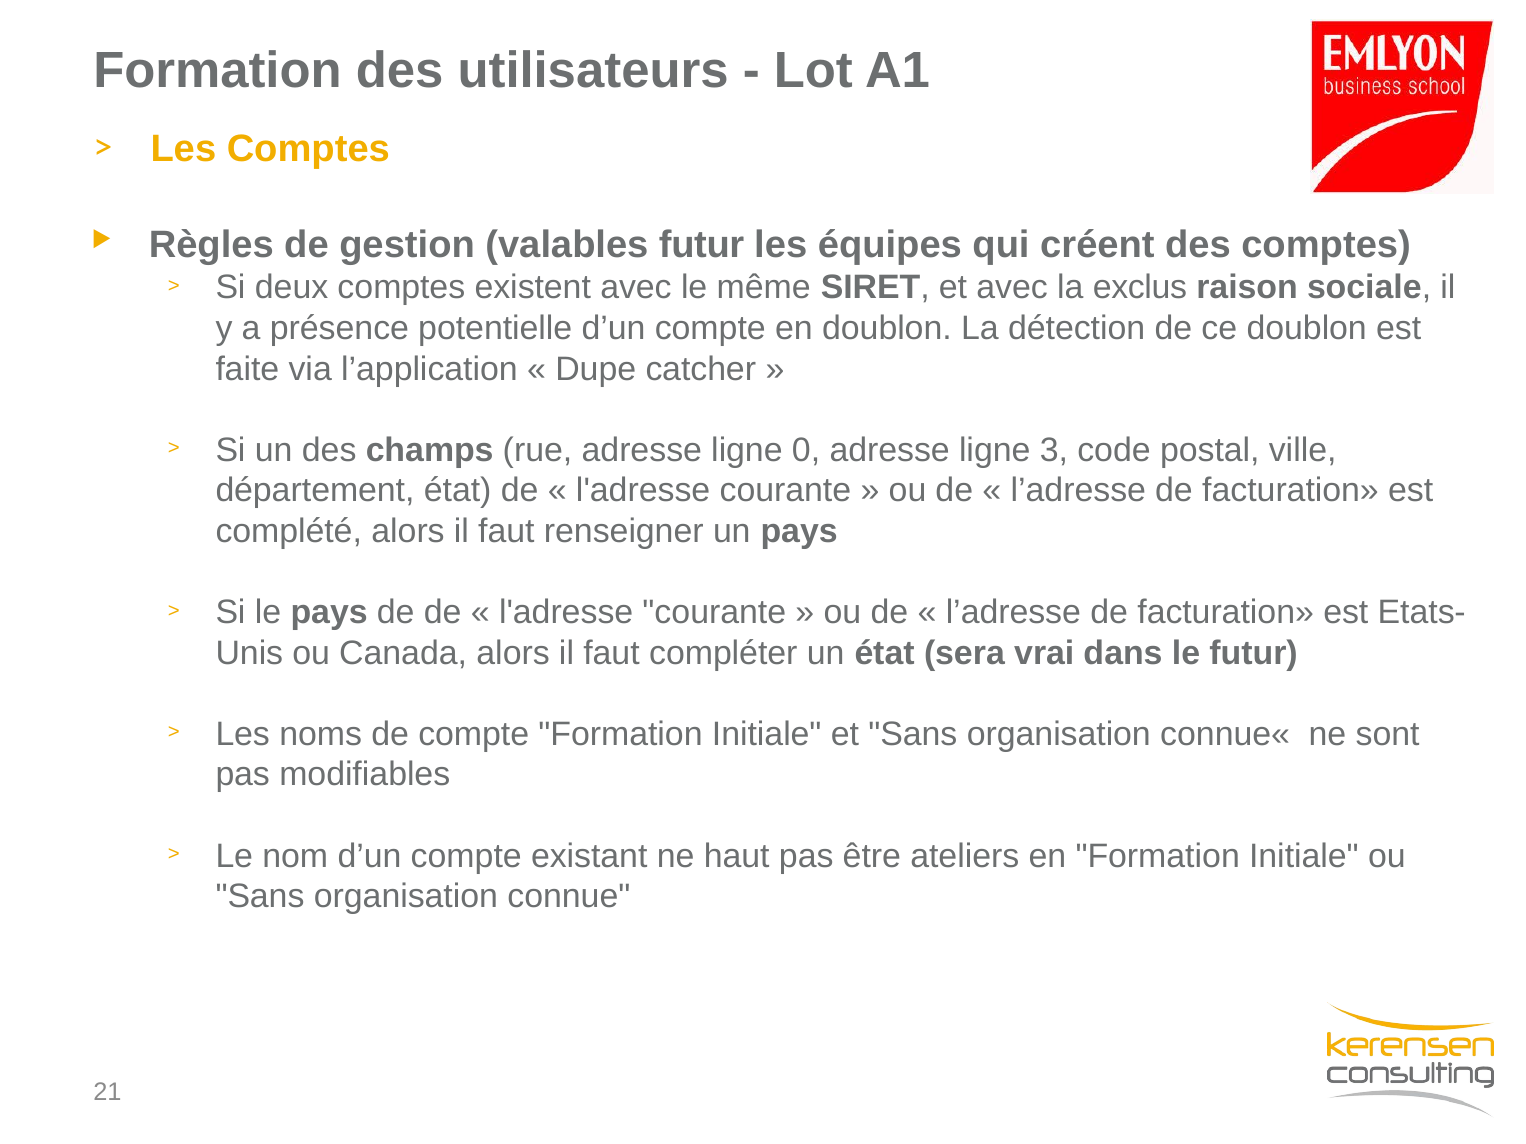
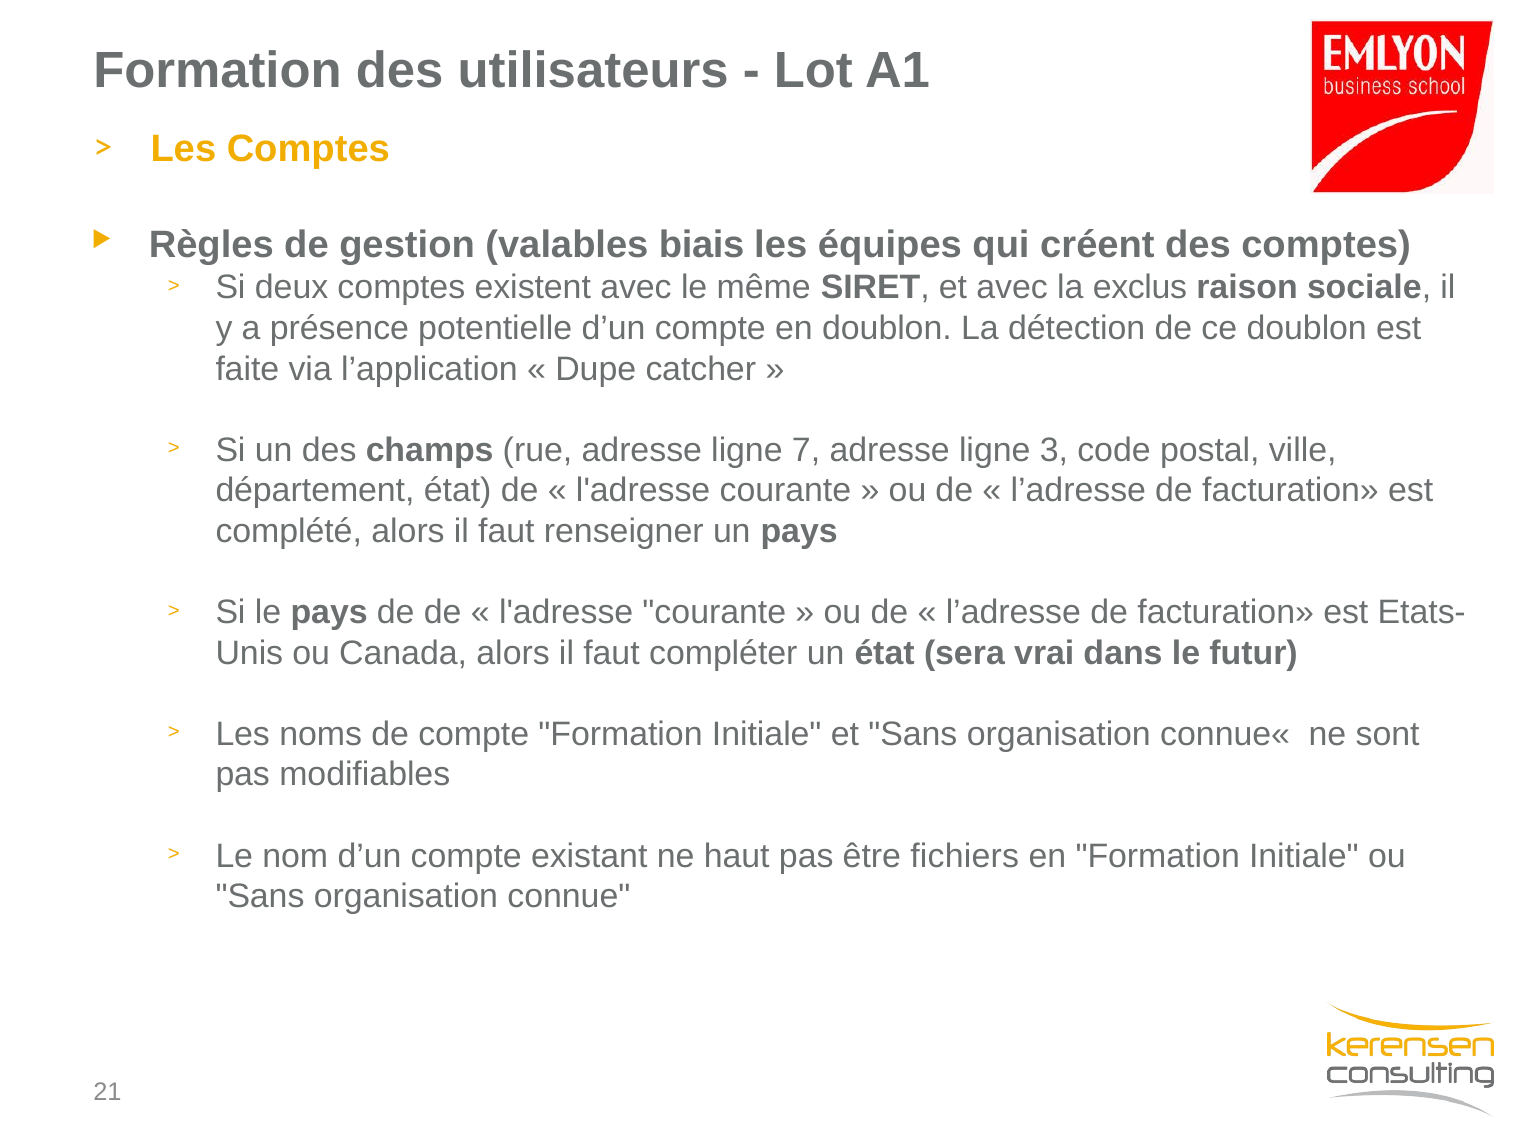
valables futur: futur -> biais (702, 245)
0: 0 -> 7 (806, 450)
ateliers: ateliers -> fichiers (965, 856)
